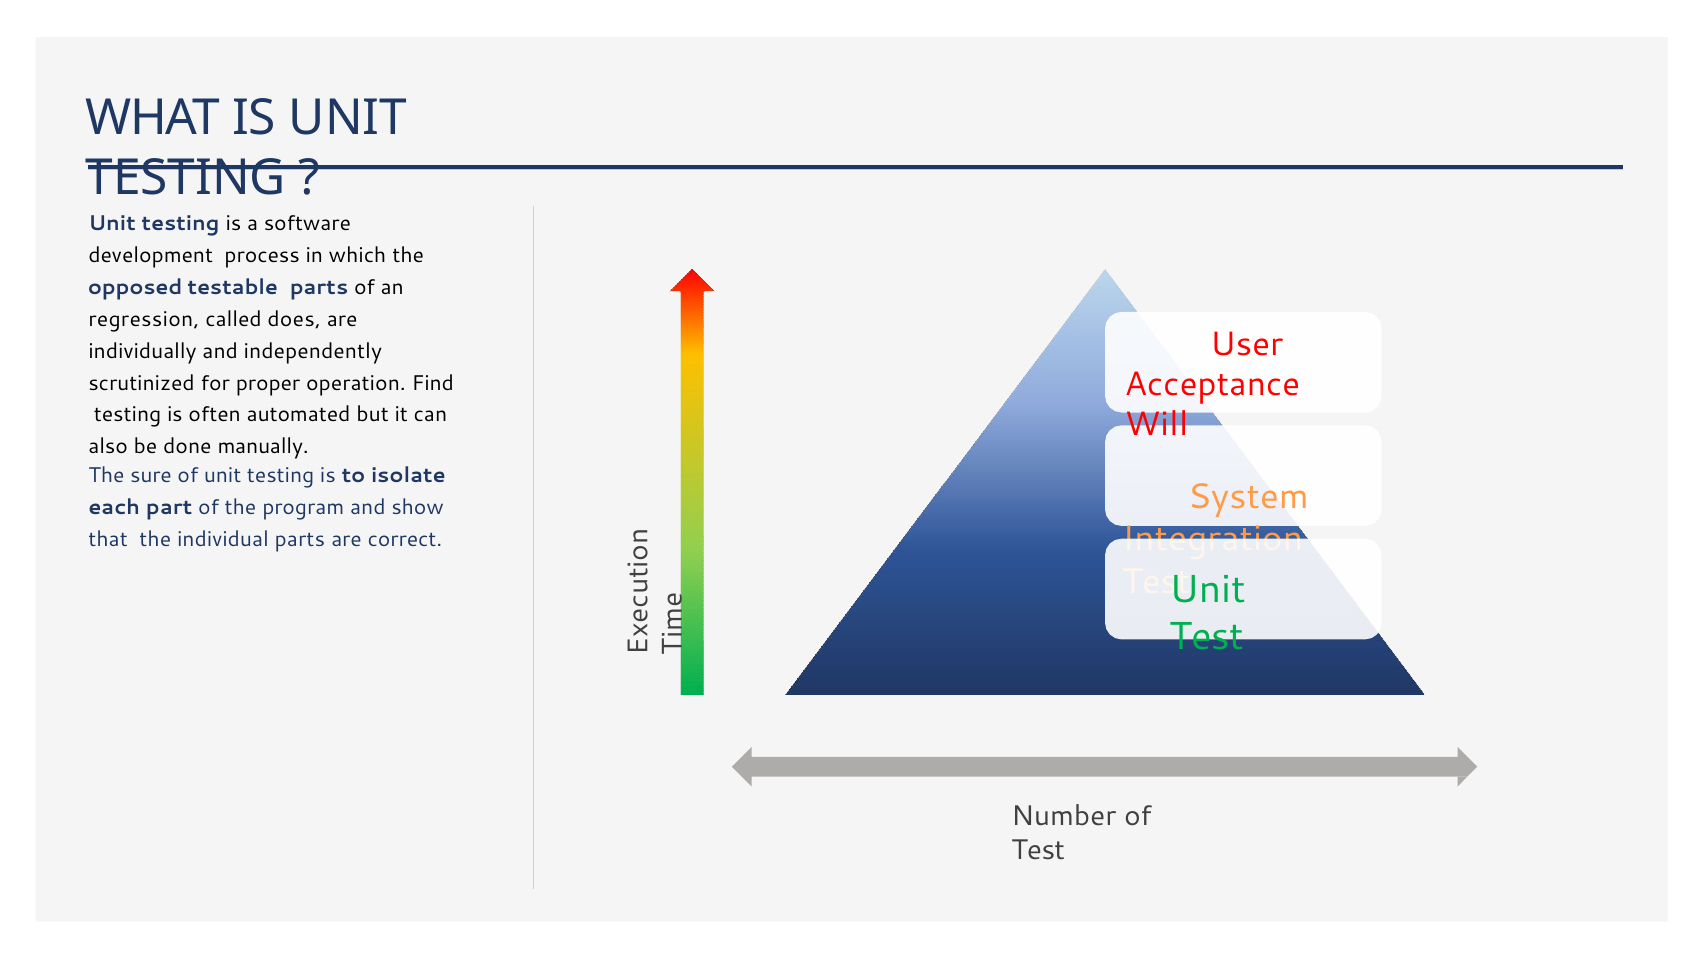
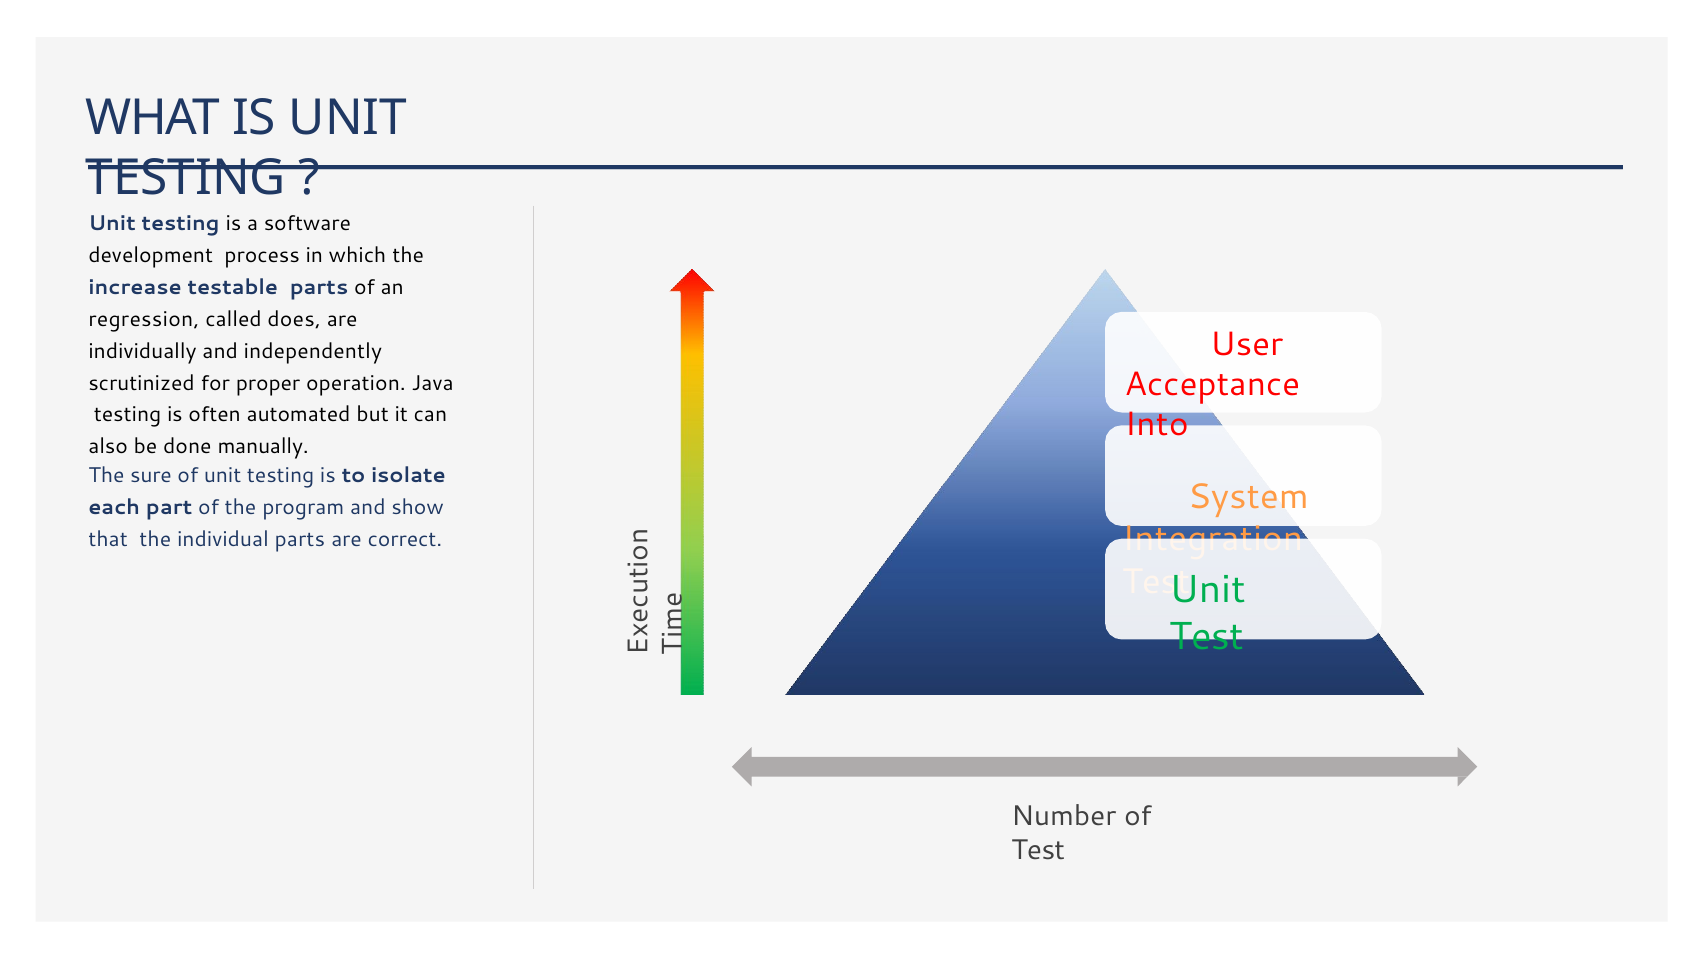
opposed: opposed -> increase (135, 287)
Find: Find -> Java (433, 383)
Will: Will -> Into (1156, 425)
